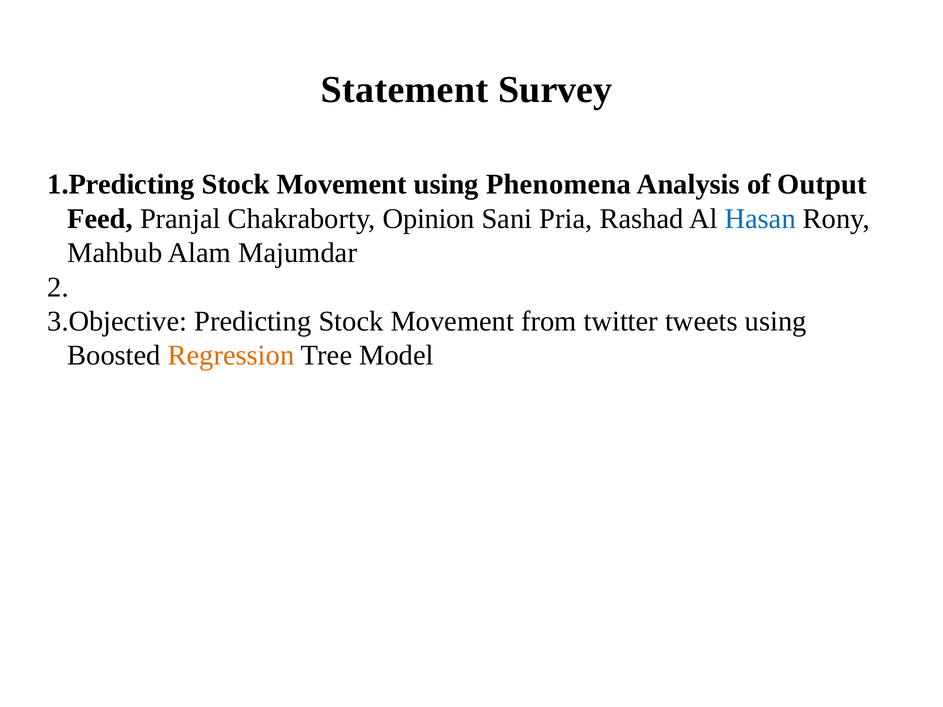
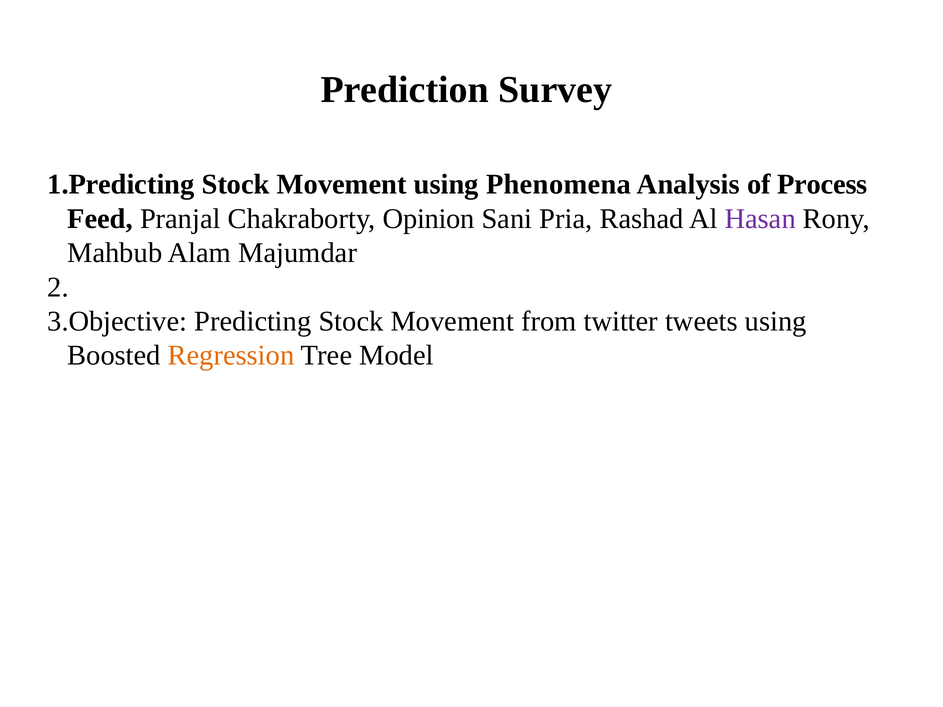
Statement: Statement -> Prediction (405, 90)
Output: Output -> Process (822, 185)
Hasan colour: blue -> purple (760, 219)
